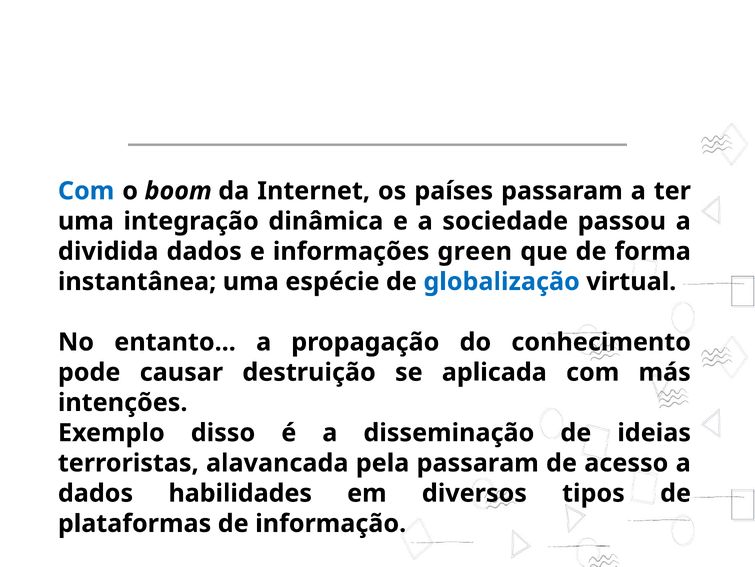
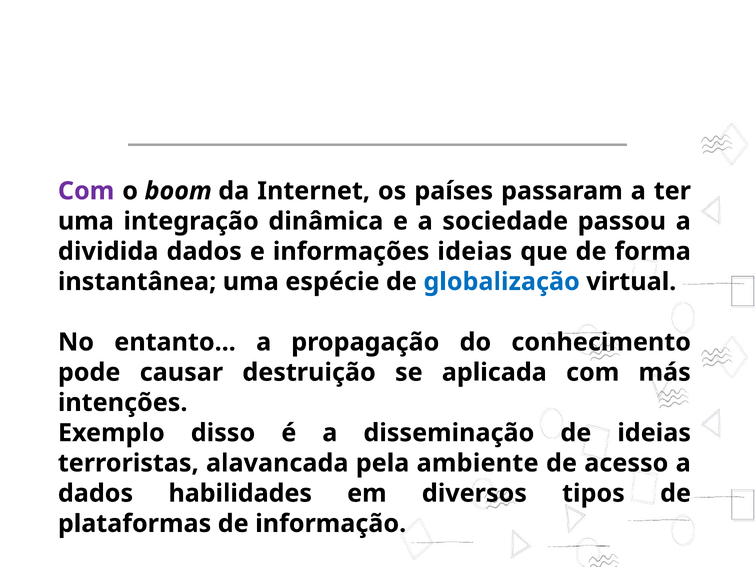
Com colour: blue -> purple (86, 191)
informações green: green -> ideias (475, 251)
pela passaram: passaram -> ambiente (478, 463)
